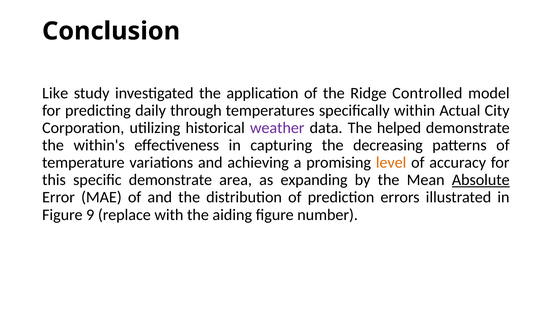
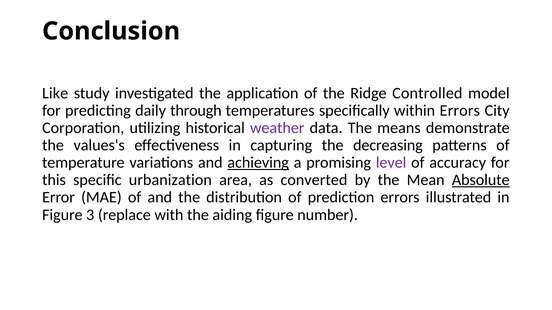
within Actual: Actual -> Errors (460, 111)
helped: helped -> means (399, 128)
within's: within's -> values's (99, 146)
achieving underline: none -> present (258, 163)
level colour: orange -> purple (391, 163)
specific demonstrate: demonstrate -> urbanization (170, 180)
expanding: expanding -> converted (314, 180)
9: 9 -> 3 (90, 215)
